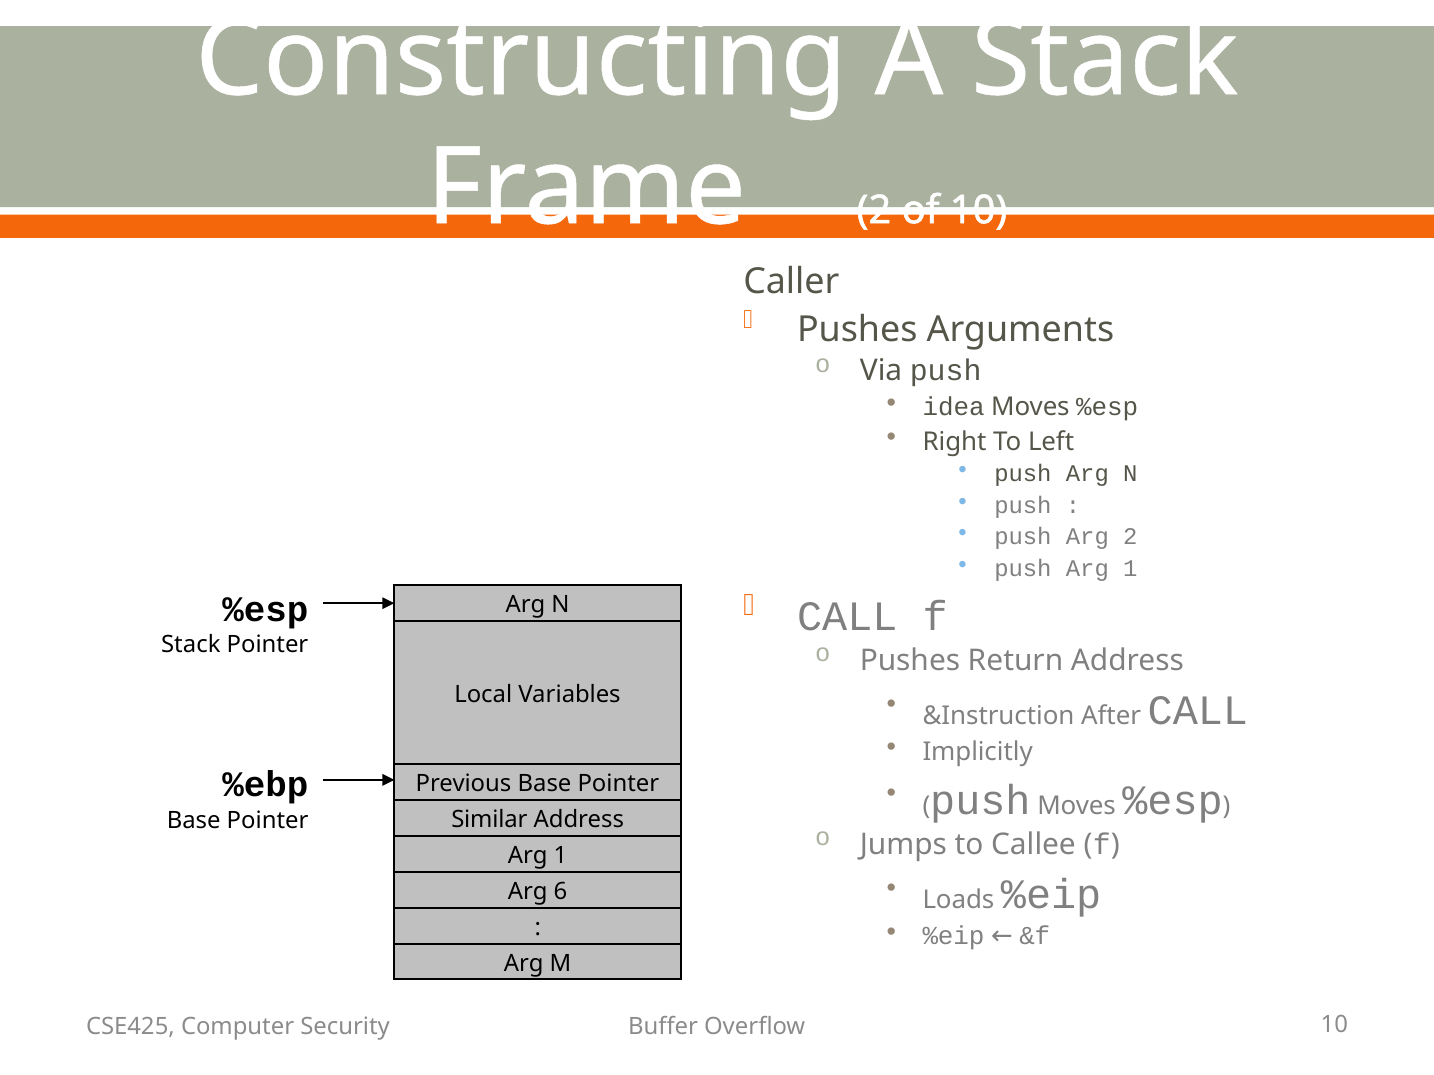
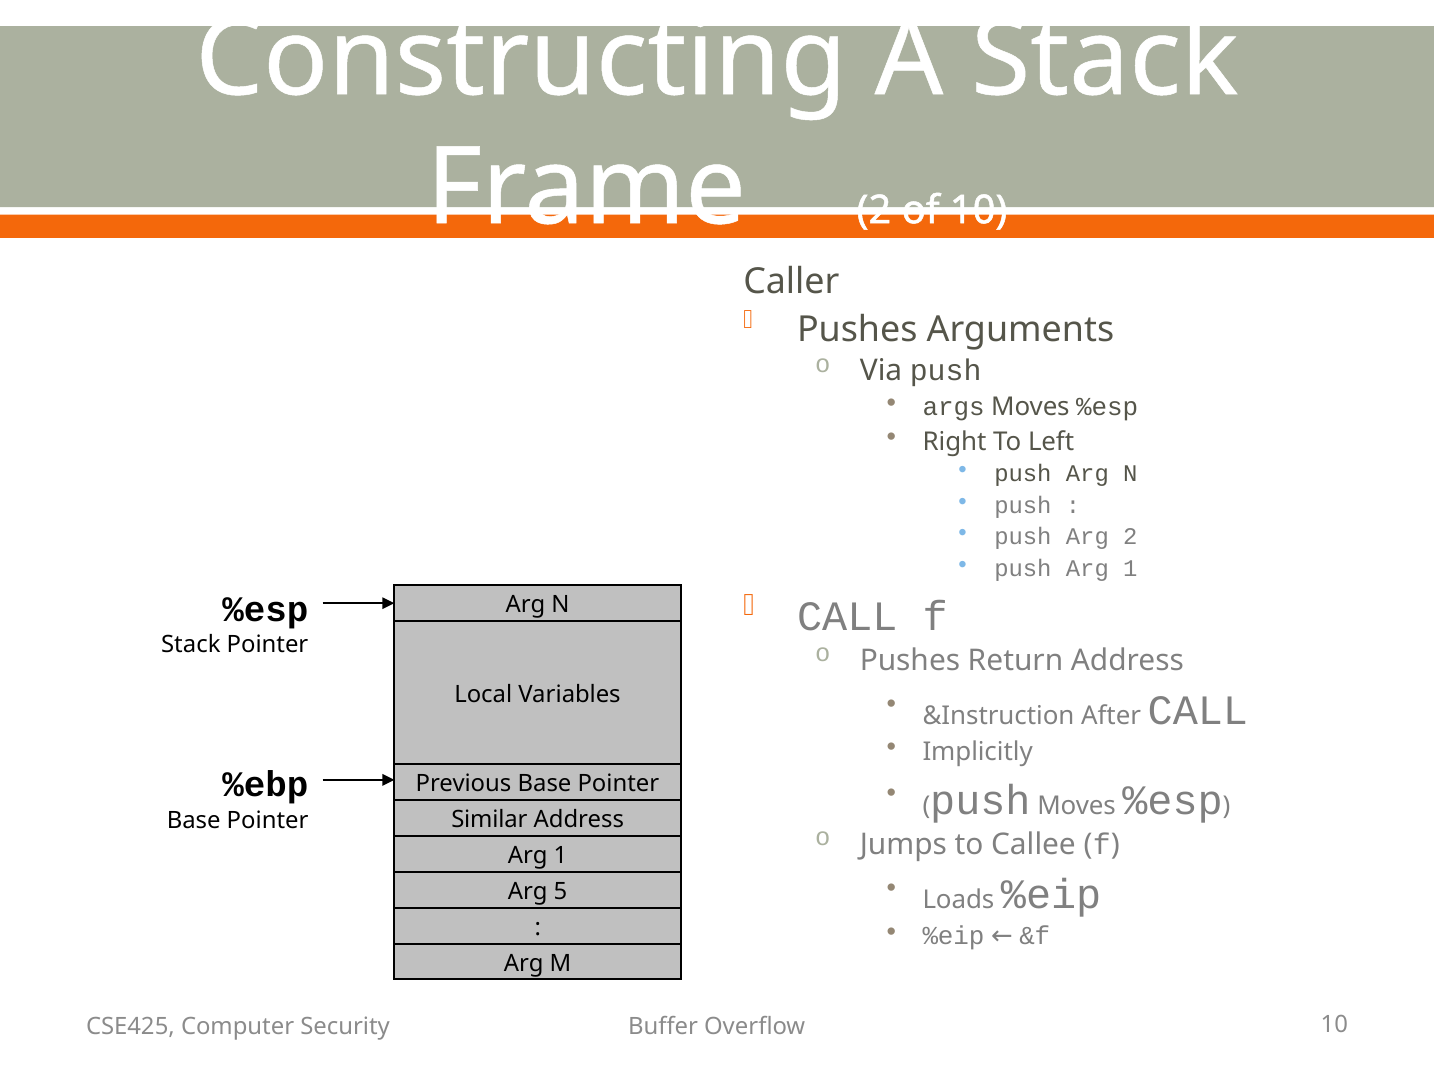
idea: idea -> args (954, 407)
6: 6 -> 5 (560, 892)
